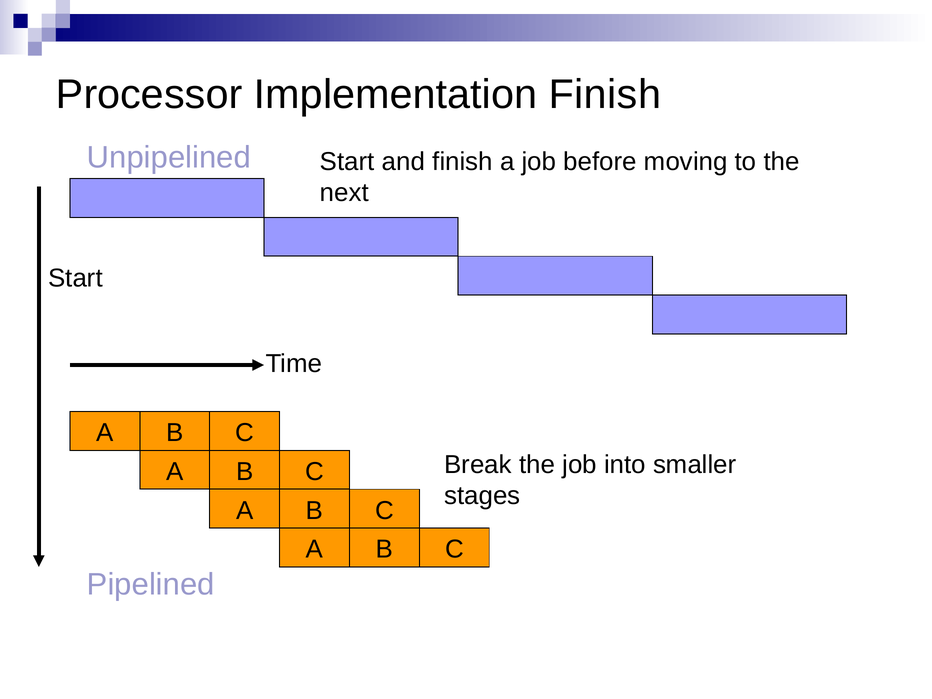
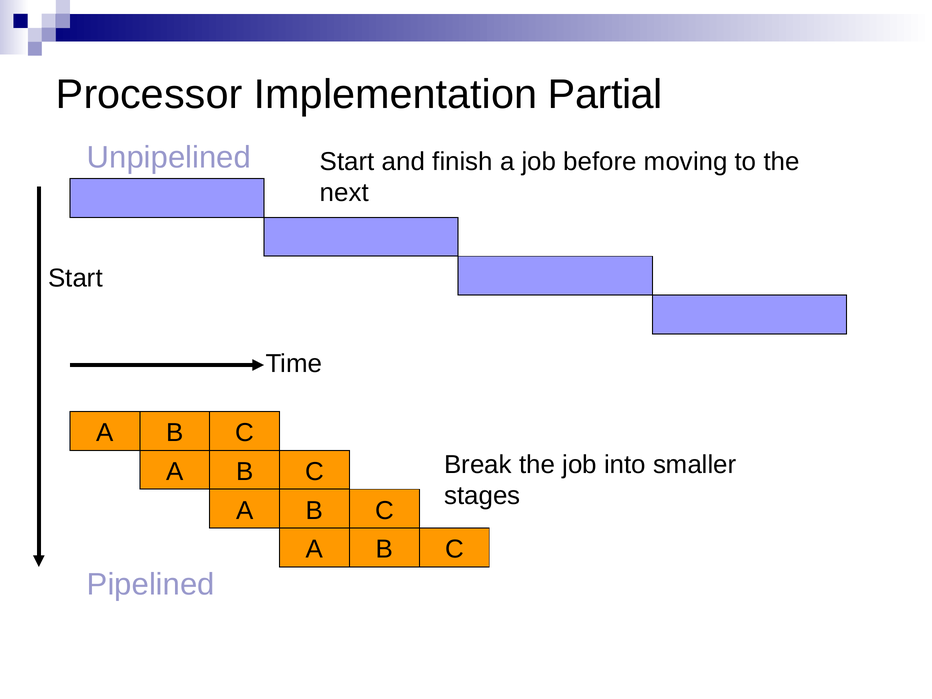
Implementation Finish: Finish -> Partial (605, 95)
